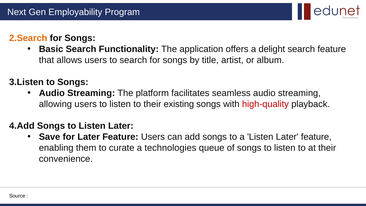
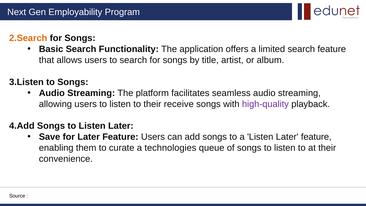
delight: delight -> limited (272, 49)
existing: existing -> receive (179, 104)
high-quality colour: red -> purple (265, 104)
